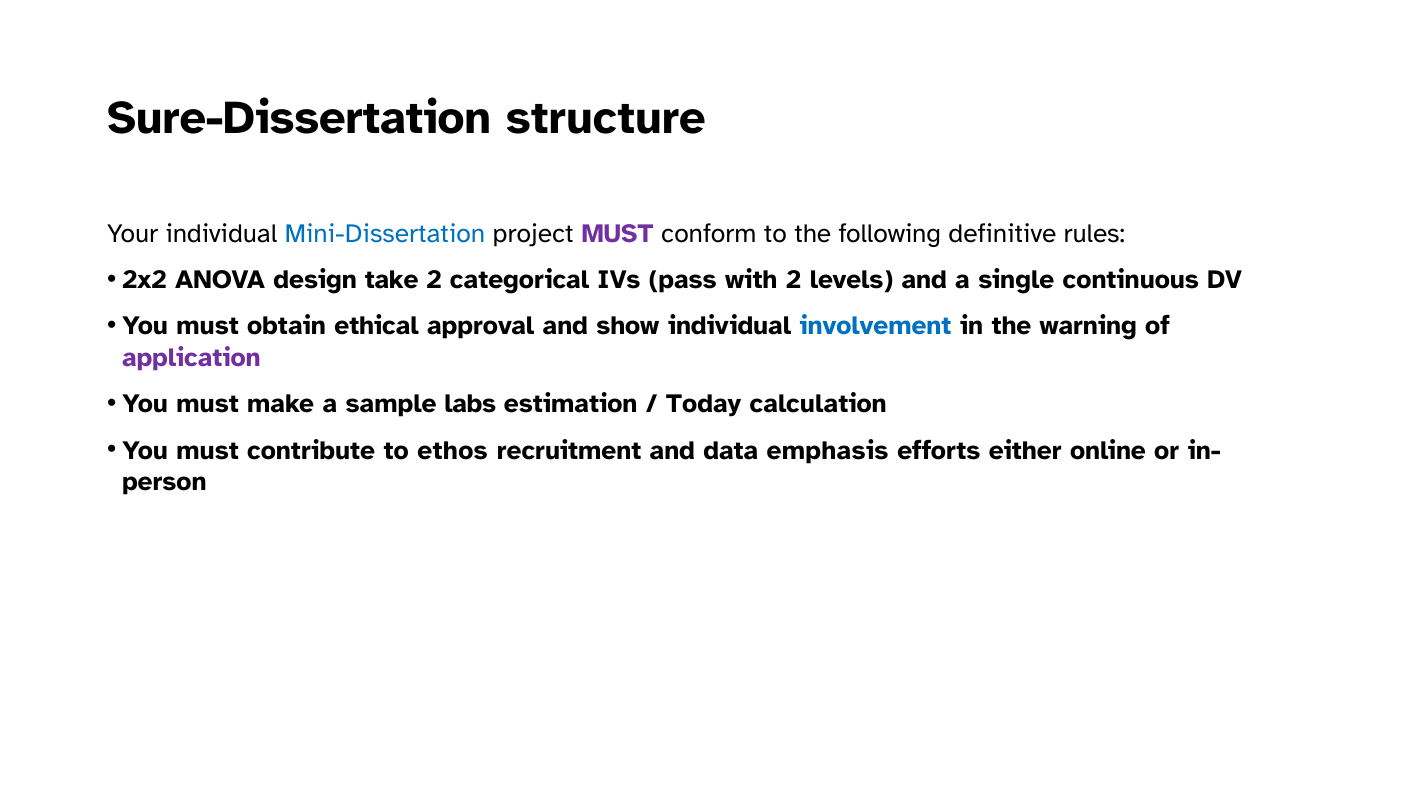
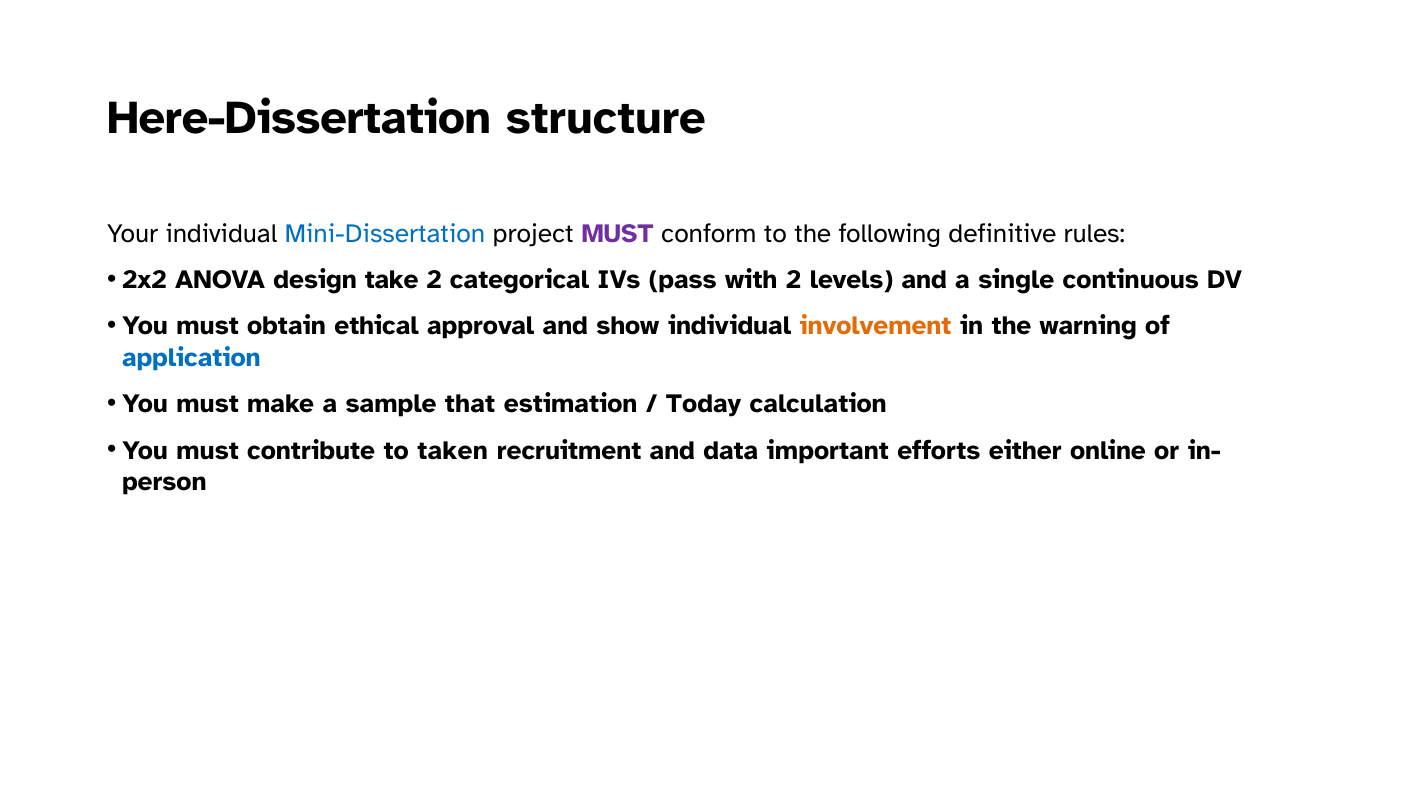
Sure-Dissertation: Sure-Dissertation -> Here-Dissertation (299, 118)
involvement colour: blue -> orange (875, 326)
application colour: purple -> blue (191, 358)
labs: labs -> that (470, 404)
ethos: ethos -> taken (453, 450)
emphasis: emphasis -> important (828, 450)
